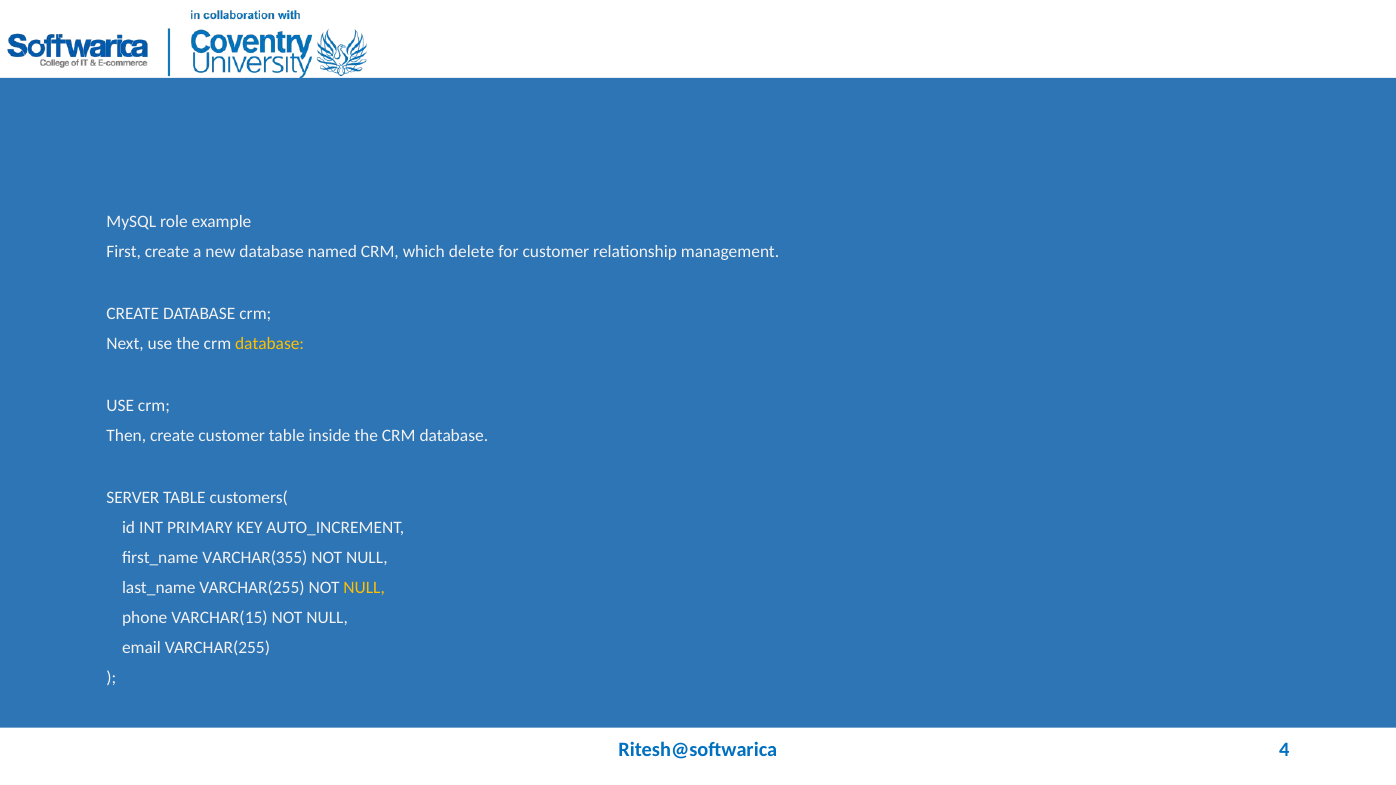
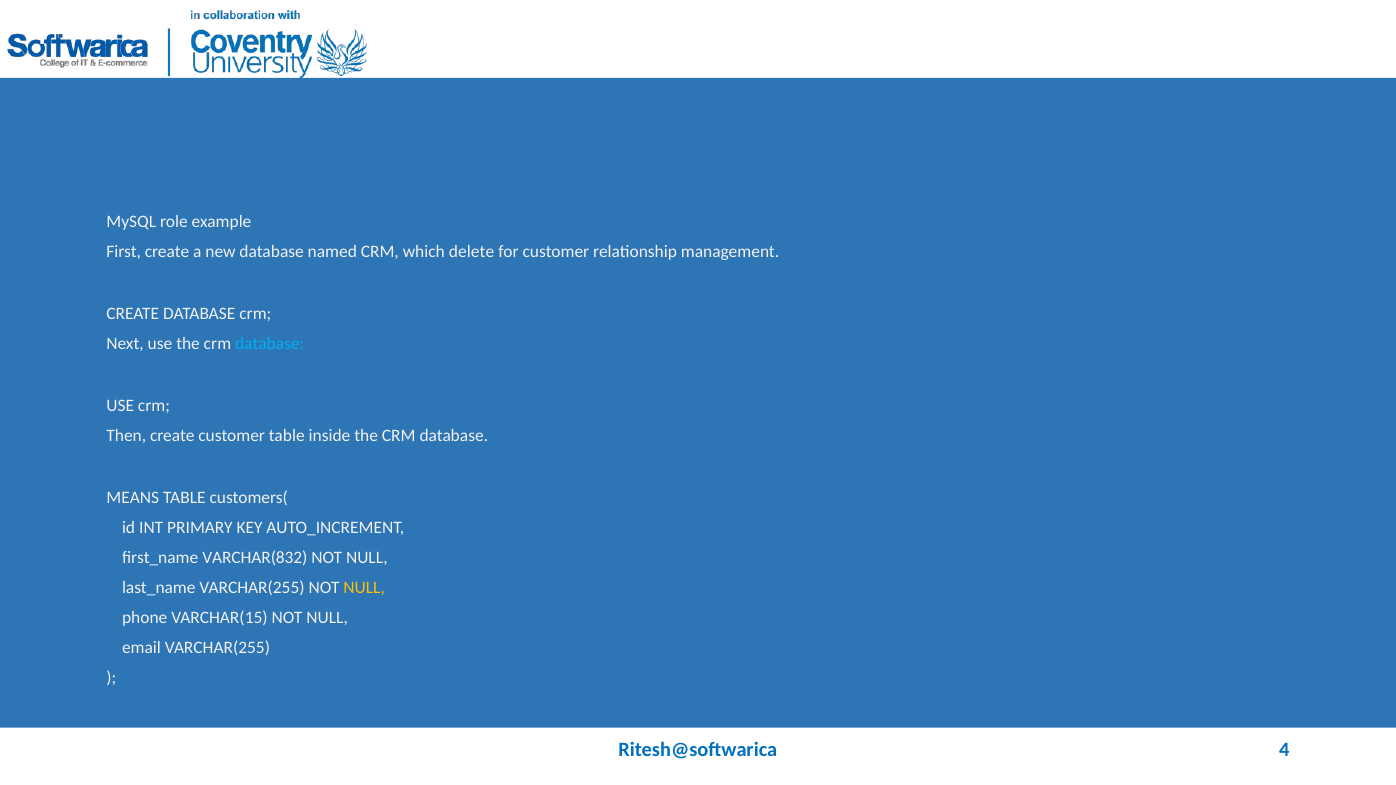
database colour: yellow -> light blue (270, 344)
SERVER: SERVER -> MEANS (133, 498)
VARCHAR(355: VARCHAR(355 -> VARCHAR(832 (255, 558)
